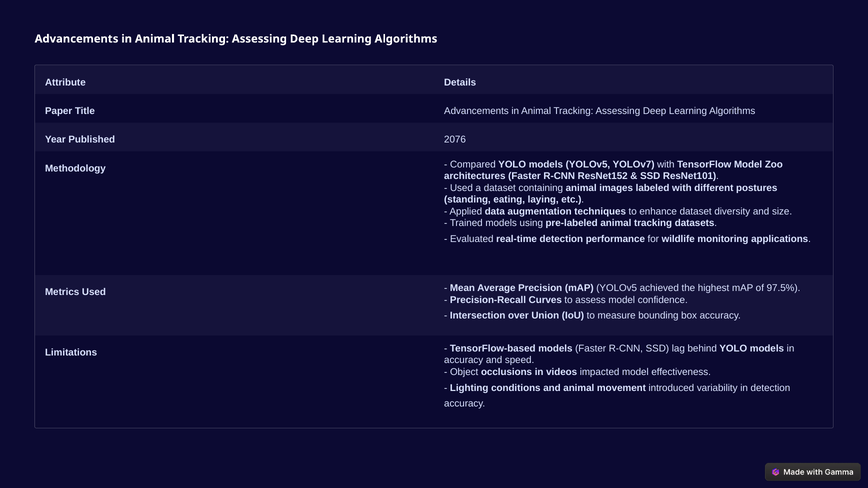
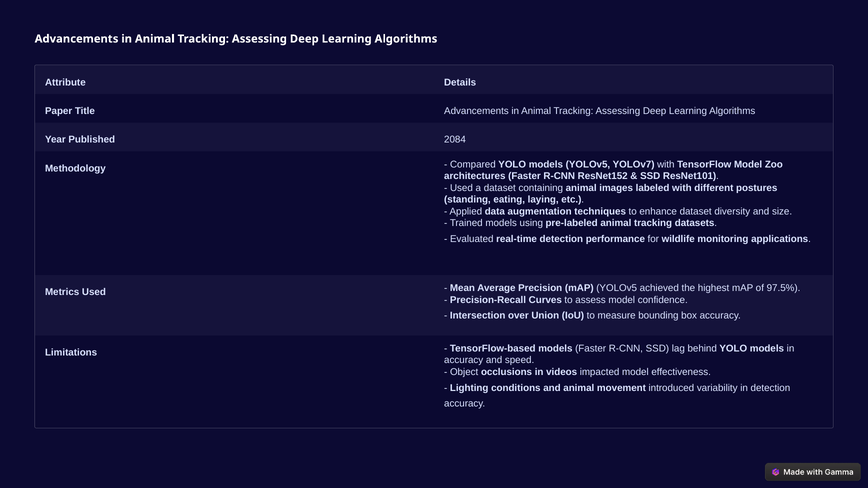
2076: 2076 -> 2084 (455, 140)
